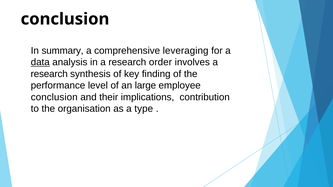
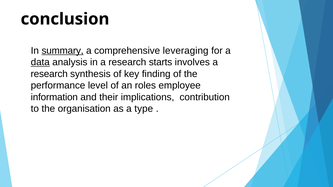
summary underline: none -> present (63, 51)
order: order -> starts (161, 62)
large: large -> roles (145, 86)
conclusion: conclusion -> information (54, 97)
